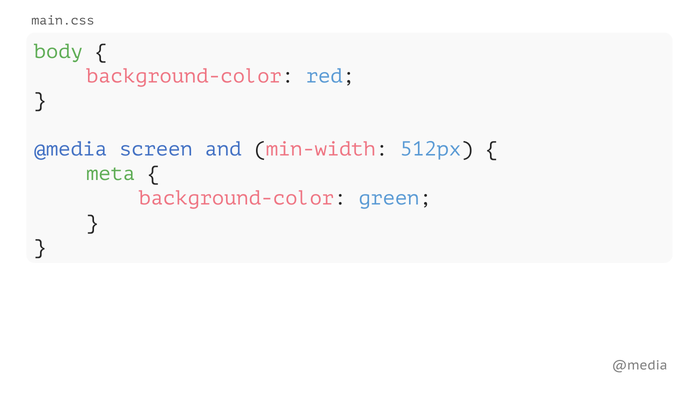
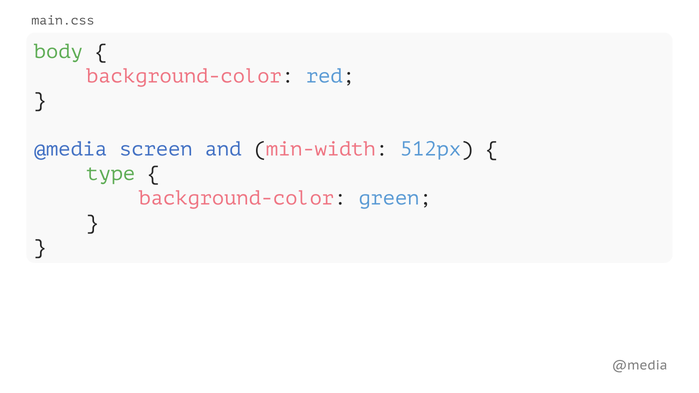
meta: meta -> type (111, 174)
